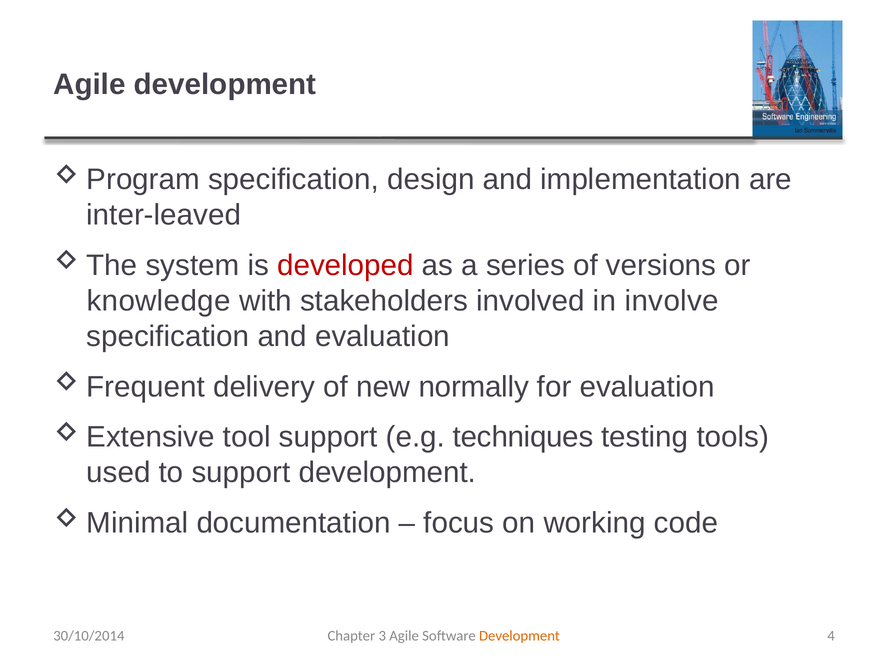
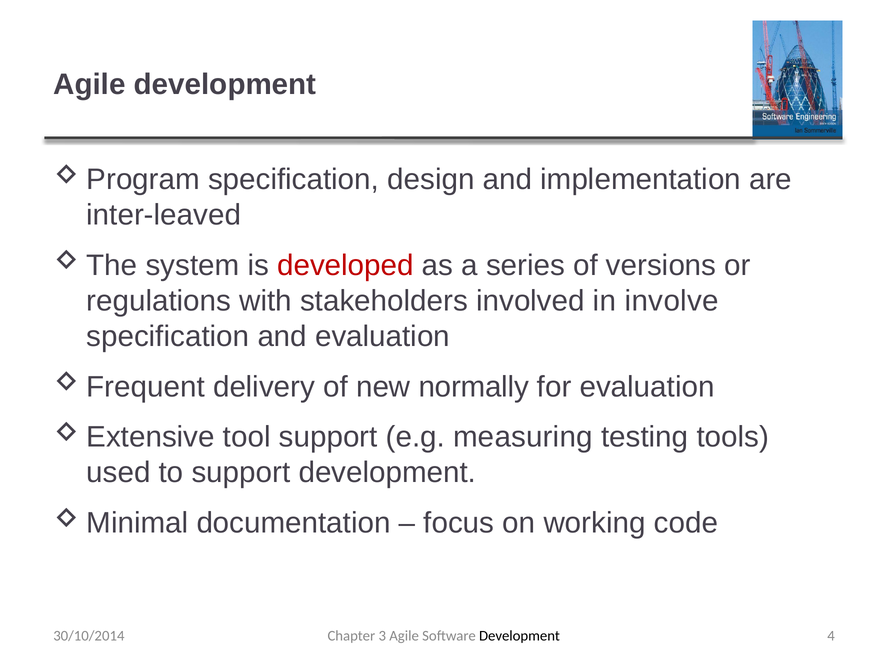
knowledge: knowledge -> regulations (159, 301)
techniques: techniques -> measuring (523, 437)
Development colour: orange -> black (519, 636)
